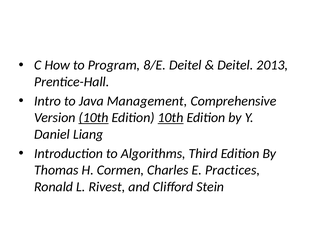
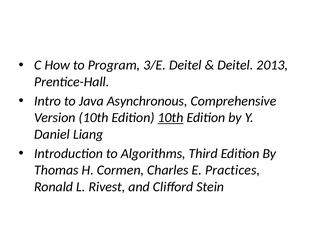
8/E: 8/E -> 3/E (155, 65)
Management: Management -> Asynchronous (147, 101)
10th underline: present -> none (94, 118)
